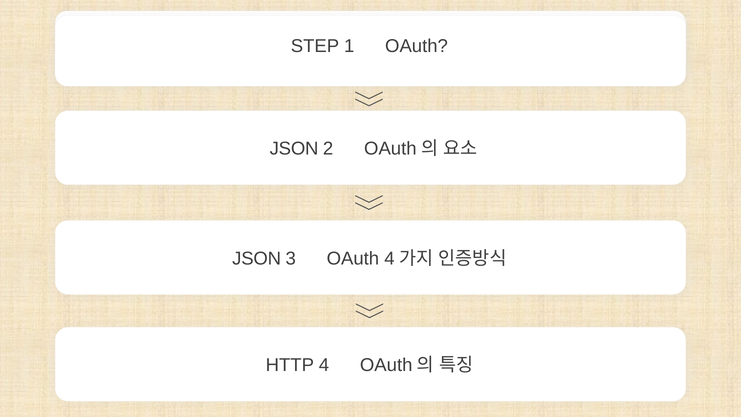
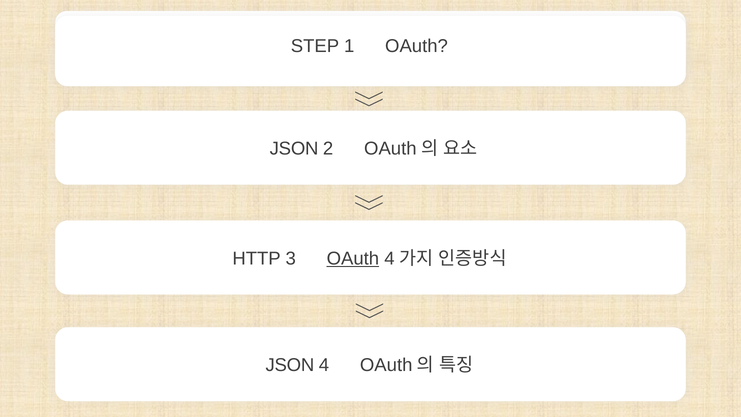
JSON: JSON -> HTTP (257, 258)
OAuth underline: none -> present (353, 258)
HTTP: HTTP -> JSON (290, 365)
